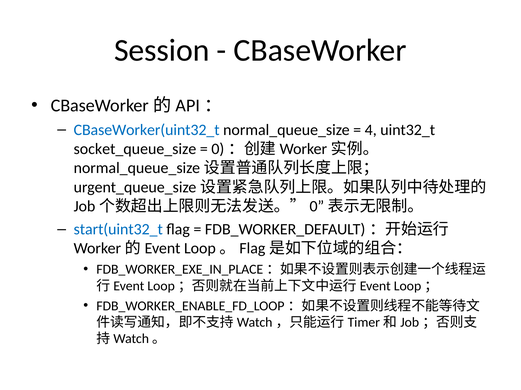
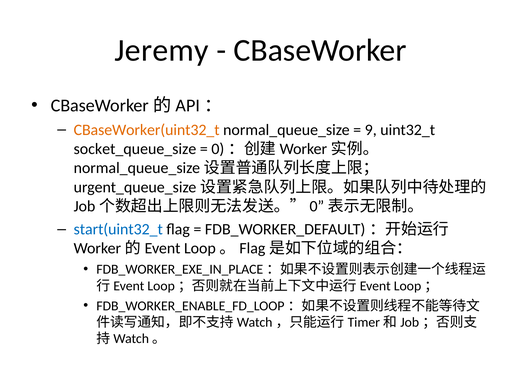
Session: Session -> Jeremy (162, 50)
CBaseWorker(uint32_t colour: blue -> orange (147, 130)
4: 4 -> 9 (371, 130)
